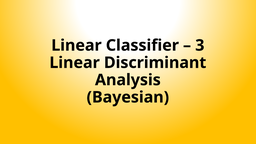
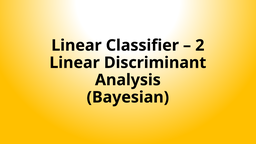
3: 3 -> 2 (200, 45)
